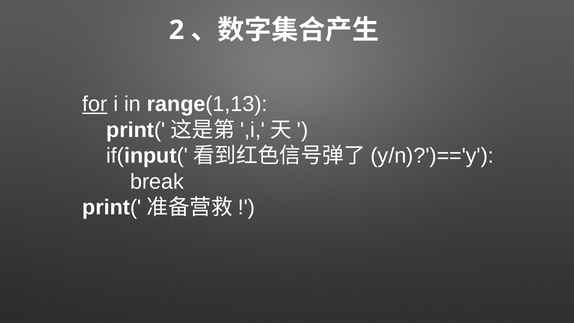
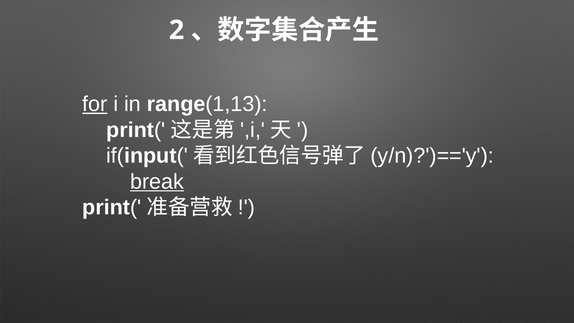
break underline: none -> present (157, 182)
